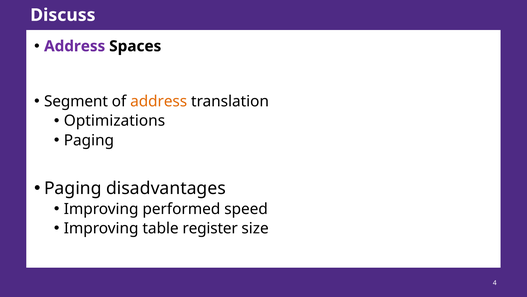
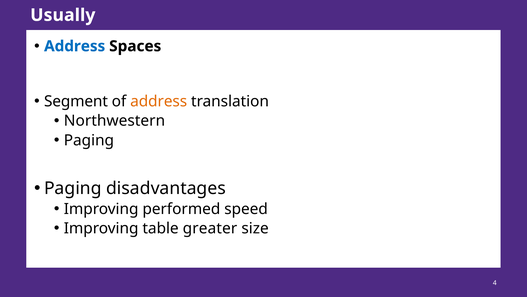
Discuss: Discuss -> Usually (63, 15)
Address colour: purple -> blue (75, 46)
Optimizations: Optimizations -> Northwestern (114, 121)
register: register -> greater (210, 228)
